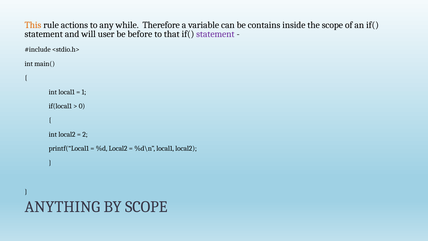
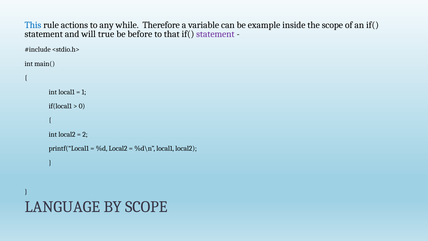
This colour: orange -> blue (33, 25)
contains: contains -> example (264, 25)
user: user -> true (106, 34)
ANYTHING: ANYTHING -> LANGUAGE (62, 207)
